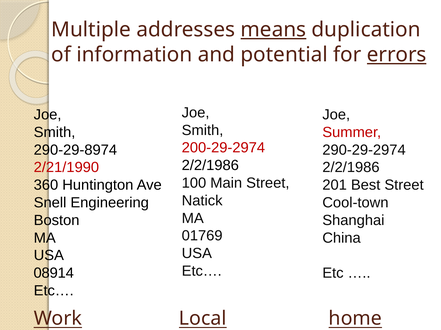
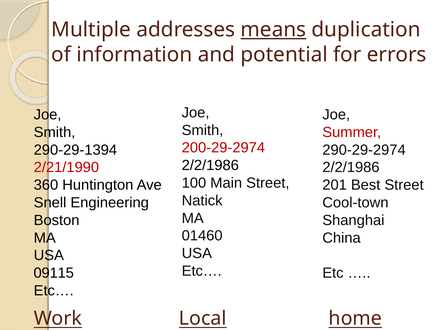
errors underline: present -> none (397, 55)
290-29-8974: 290-29-8974 -> 290-29-1394 (75, 150)
01769: 01769 -> 01460 (202, 236)
08914: 08914 -> 09115 (54, 274)
